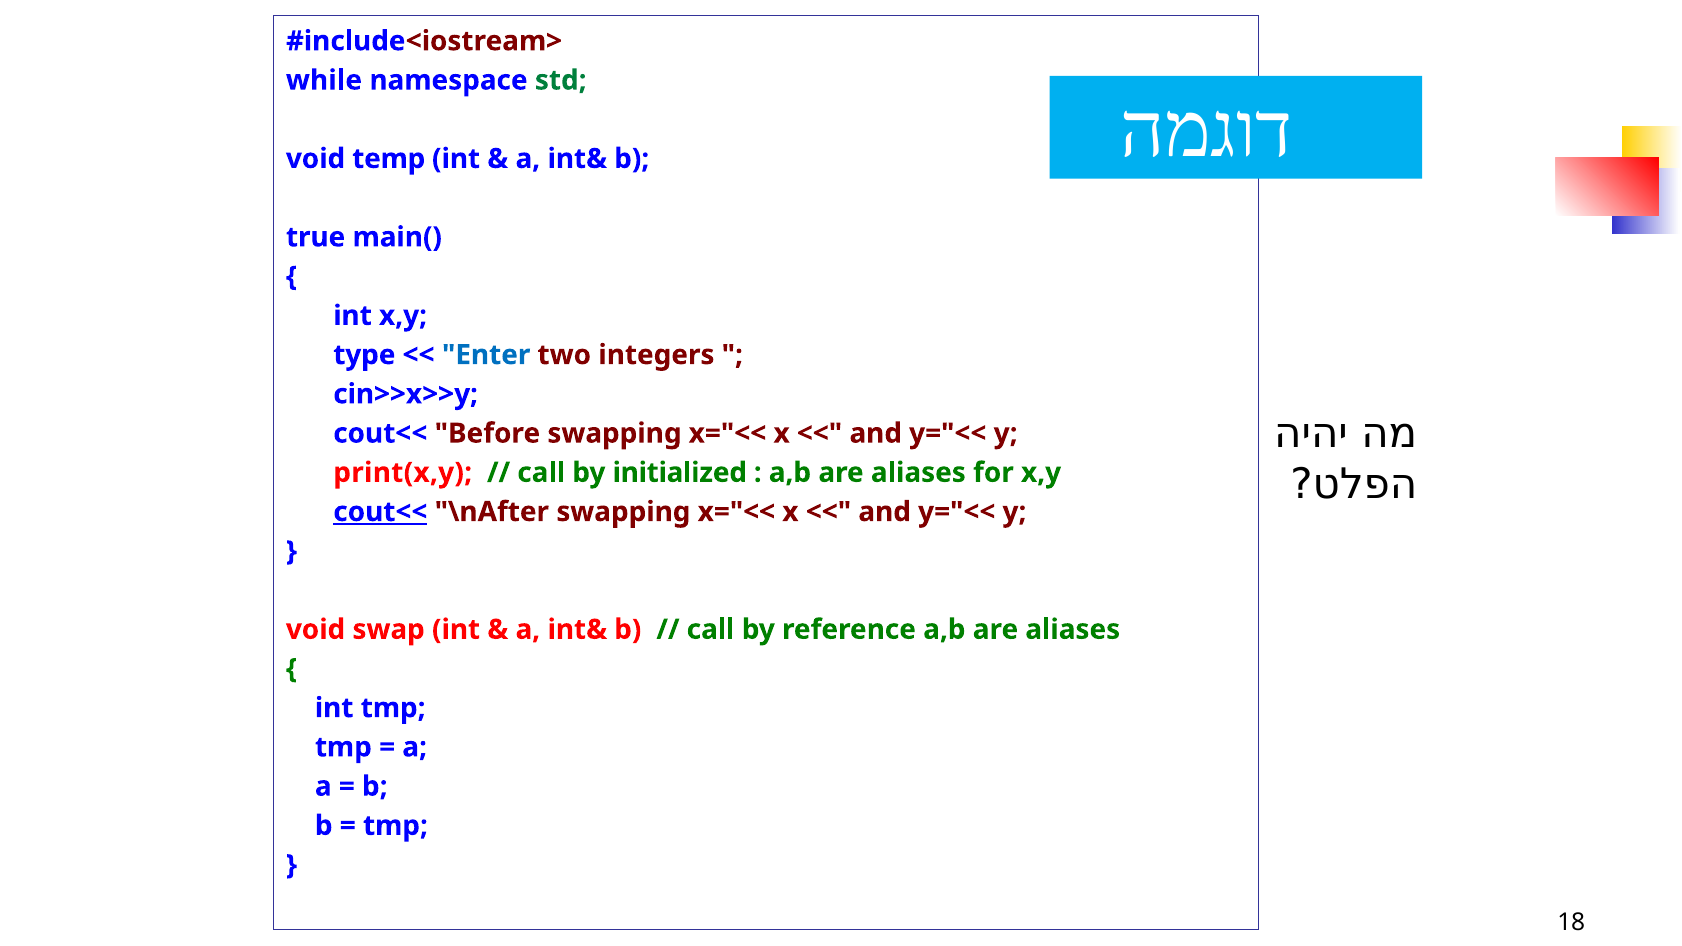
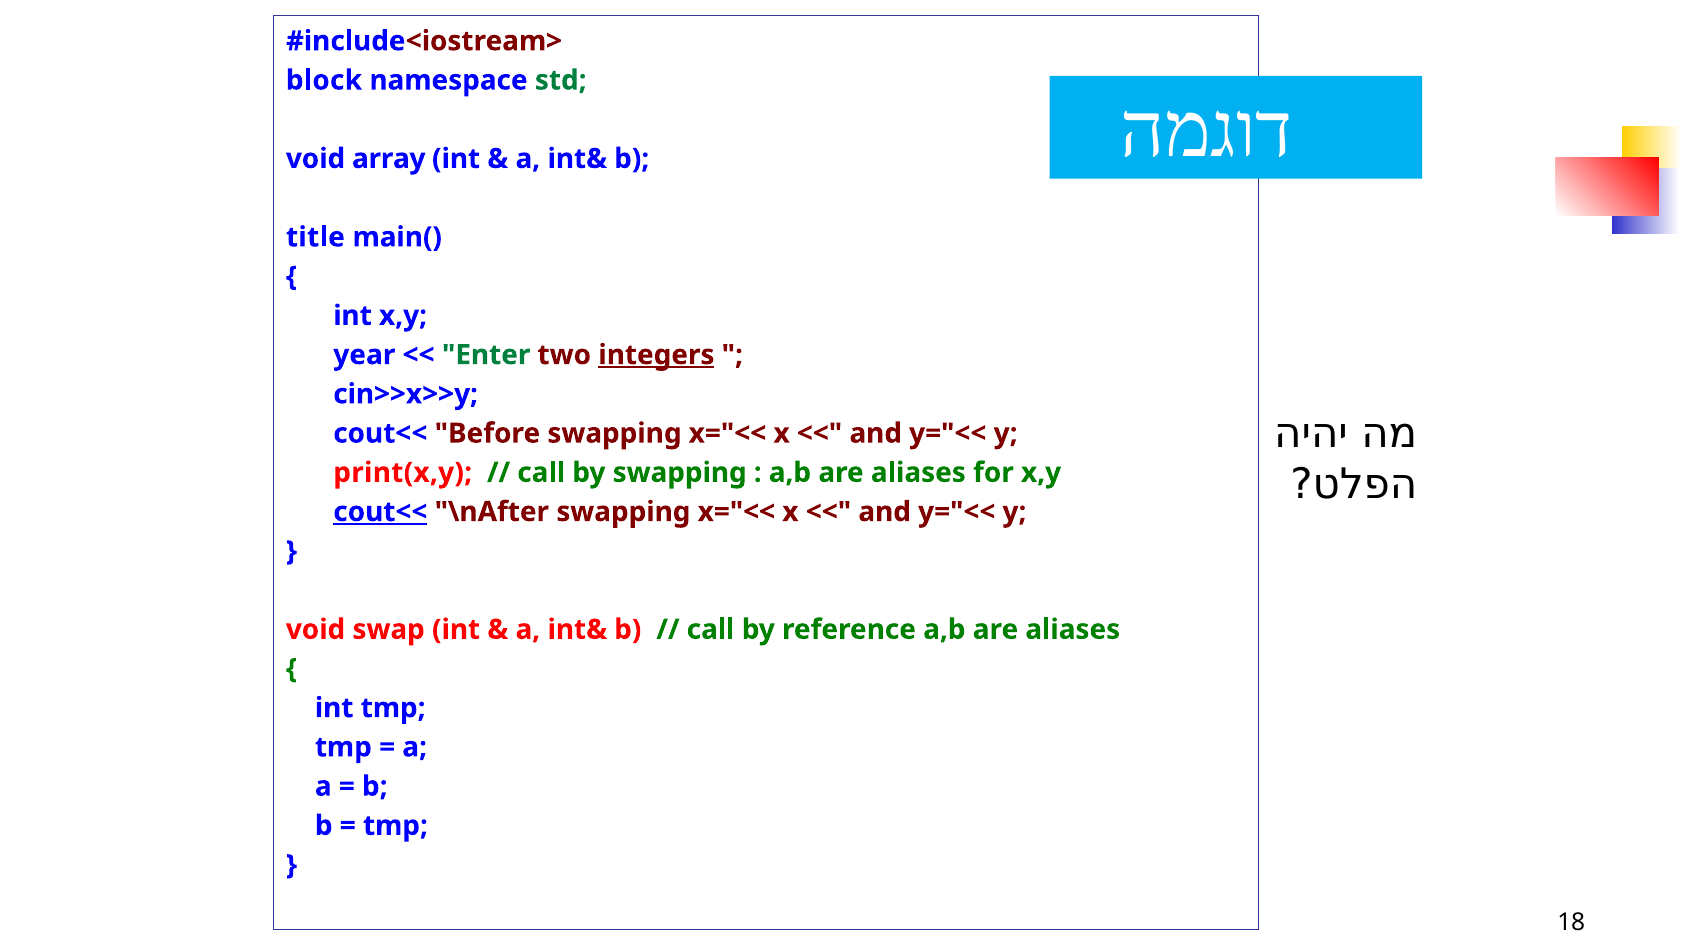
while: while -> block (324, 80)
temp: temp -> array (389, 159)
true: true -> title (315, 237)
type: type -> year (364, 355)
Enter colour: blue -> green (486, 355)
integers underline: none -> present (656, 355)
by initialized: initialized -> swapping (680, 473)
